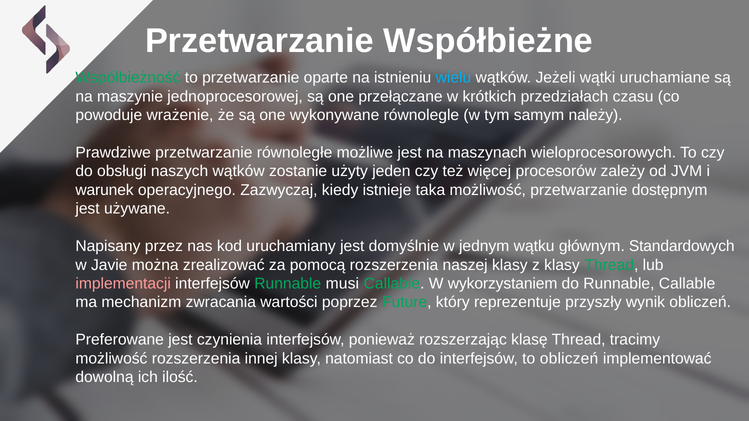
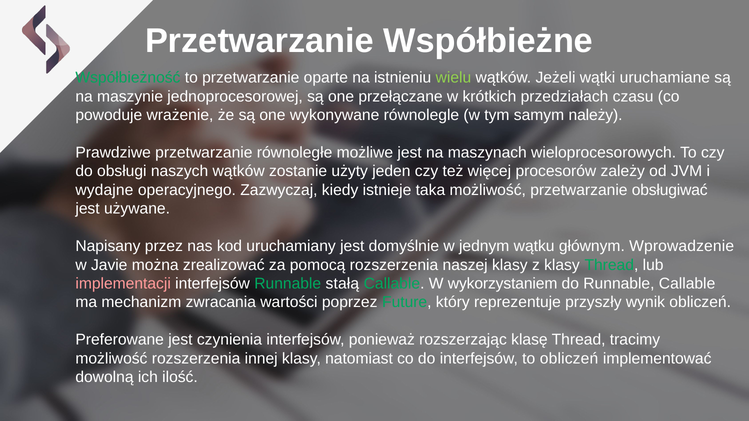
wielu colour: light blue -> light green (453, 78)
warunek: warunek -> wydajne (104, 190)
dostępnym: dostępnym -> obsługiwać (670, 190)
Standardowych: Standardowych -> Wprowadzenie (682, 246)
musi: musi -> stałą (342, 284)
